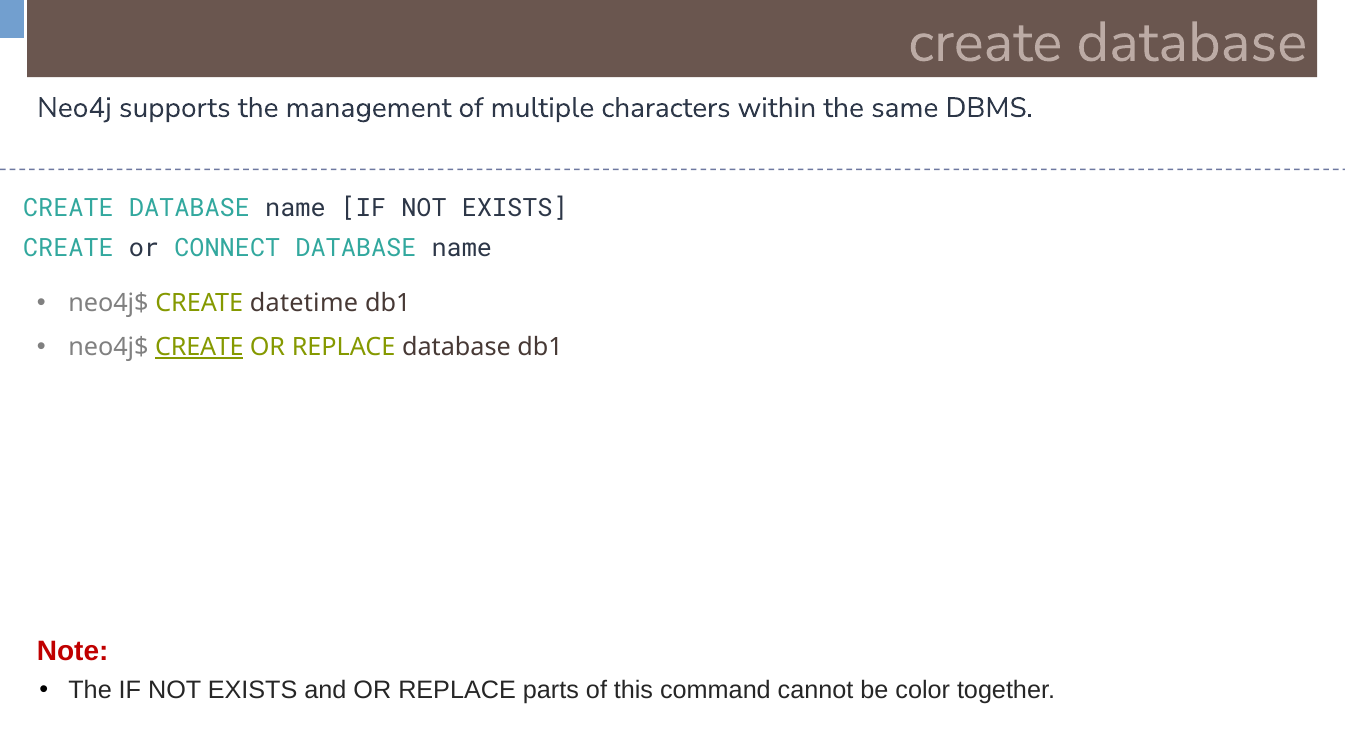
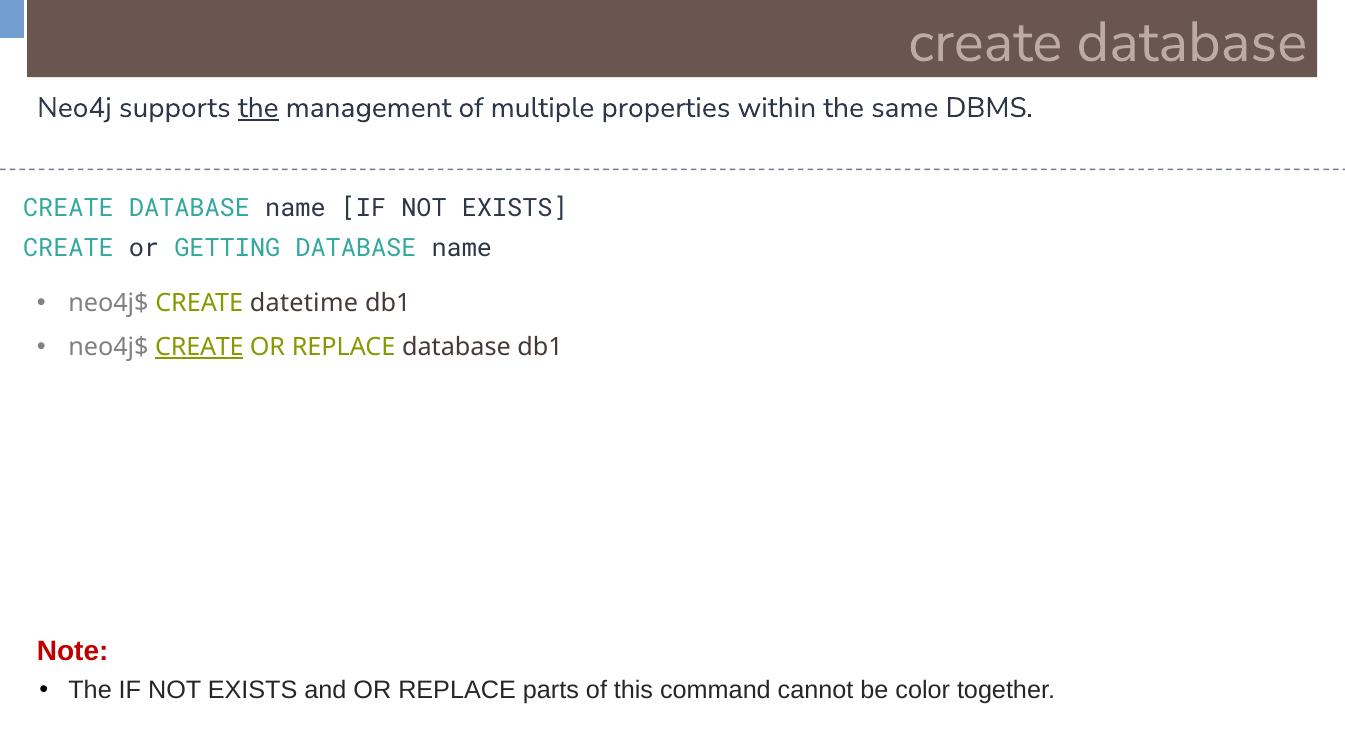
the underline: none -> present (258, 108)
characters: characters -> properties (666, 108)
CONNECT: CONNECT -> GETTING (227, 248)
